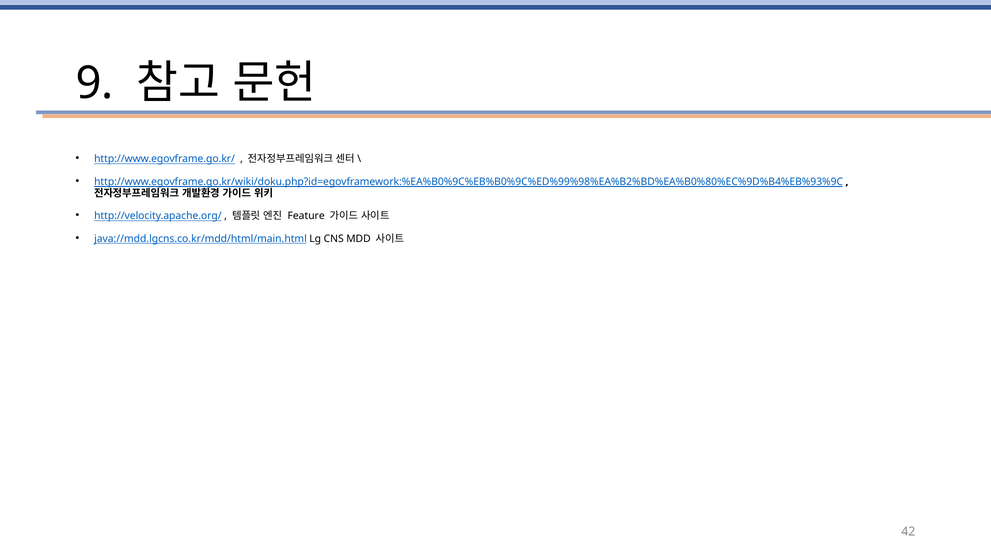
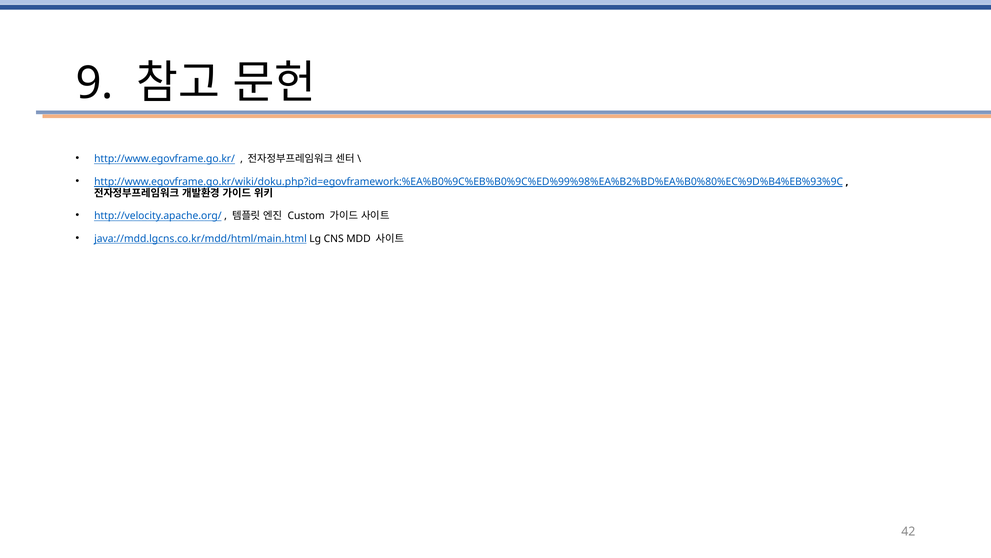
Feature: Feature -> Custom (306, 216)
